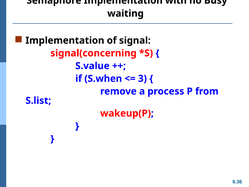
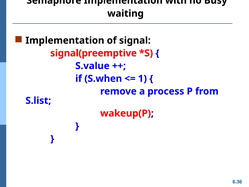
signal(concerning: signal(concerning -> signal(preemptive (94, 53)
3: 3 -> 1 (142, 79)
